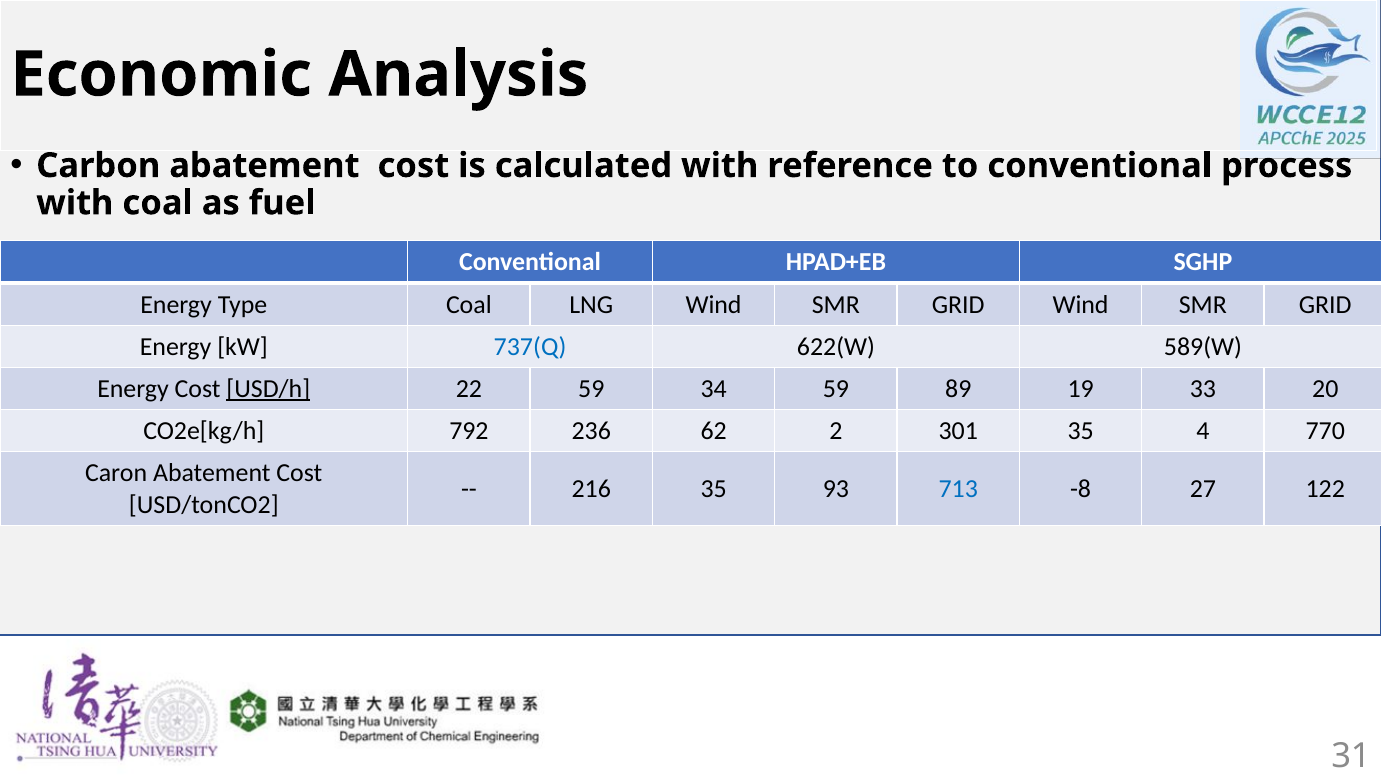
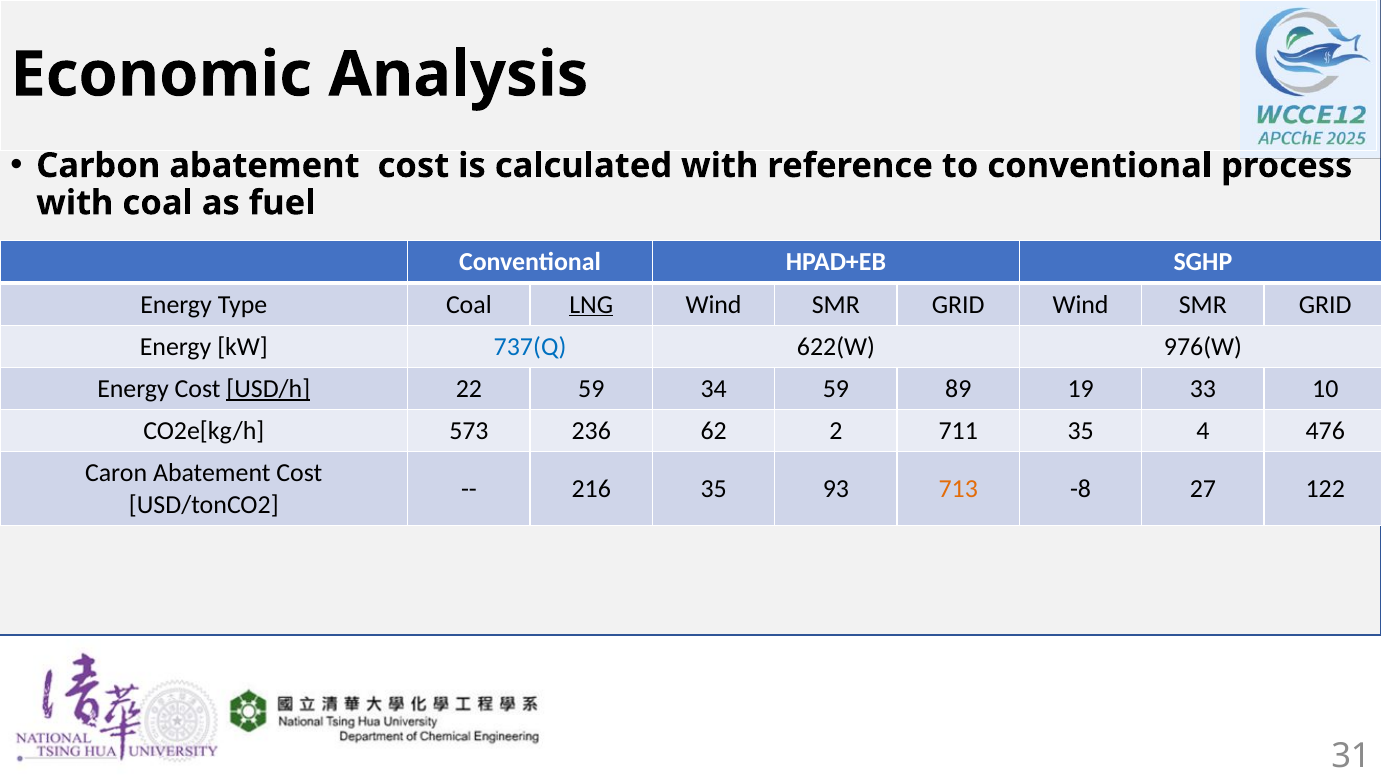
LNG underline: none -> present (591, 304)
589(W: 589(W -> 976(W (1203, 347)
20: 20 -> 10 (1325, 389)
792: 792 -> 573 (469, 431)
301: 301 -> 711 (958, 431)
770: 770 -> 476 (1325, 431)
713 colour: blue -> orange (958, 489)
